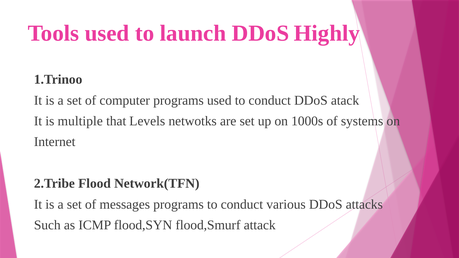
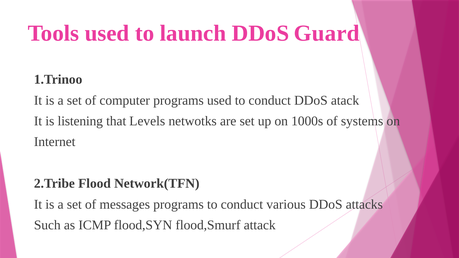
Highly: Highly -> Guard (327, 33)
multiple: multiple -> listening (80, 121)
